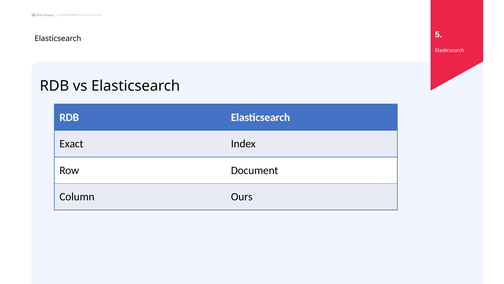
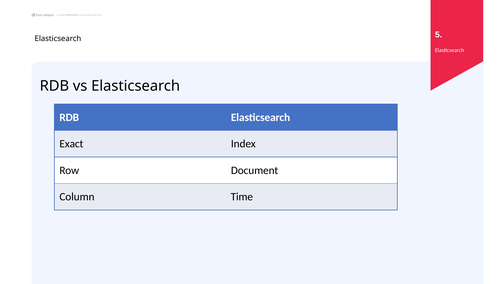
Ours: Ours -> Time (242, 197)
